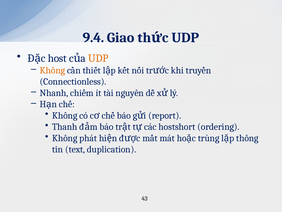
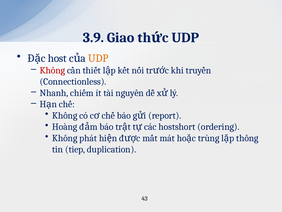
9.4: 9.4 -> 3.9 (93, 37)
Không colour: orange -> red (52, 70)
Thanh: Thanh -> Hoàng (65, 127)
text: text -> tiep (75, 149)
